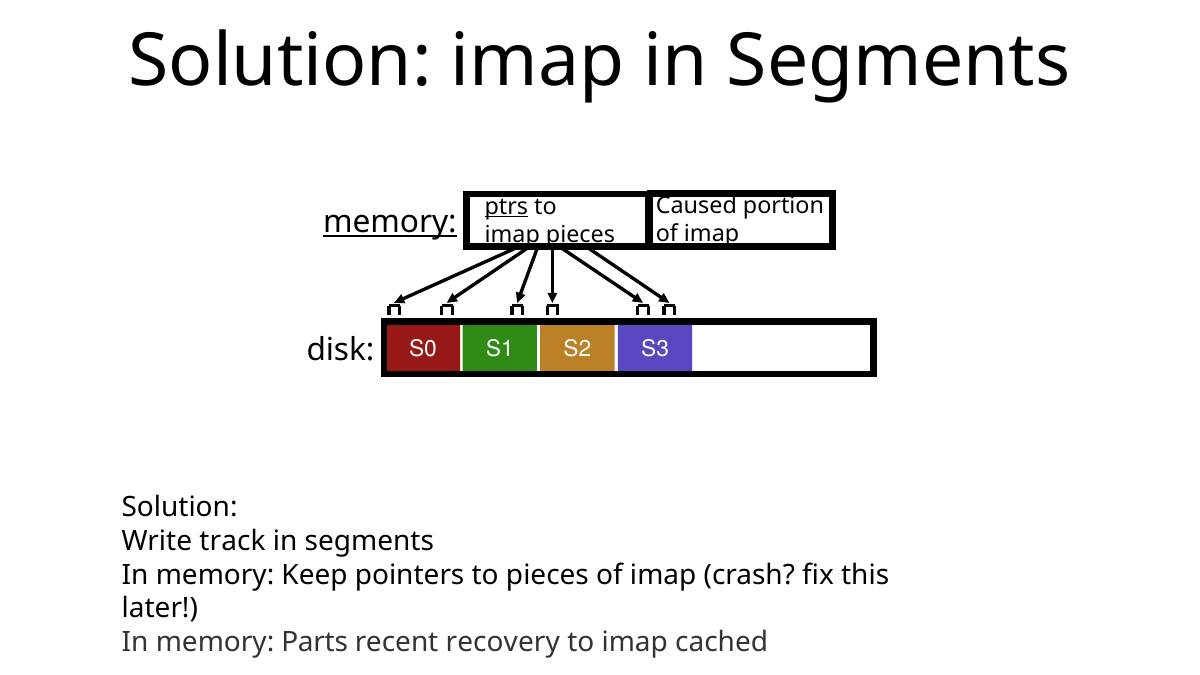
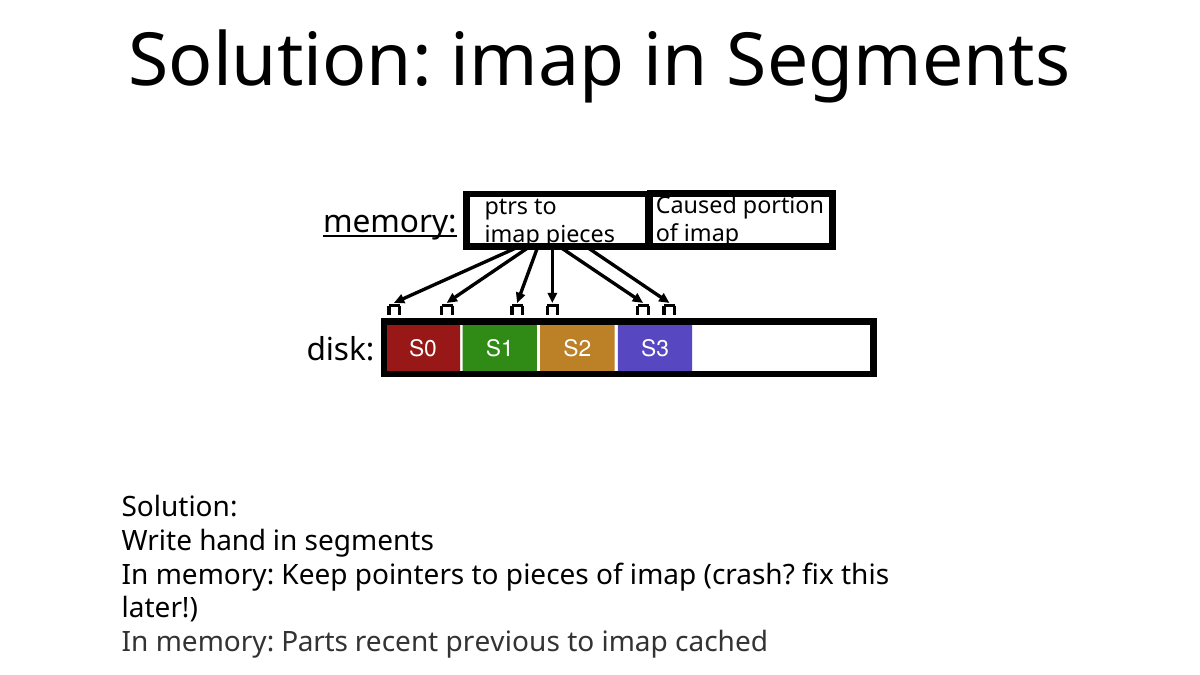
ptrs underline: present -> none (506, 207)
track: track -> hand (233, 541)
recovery: recovery -> previous (503, 642)
